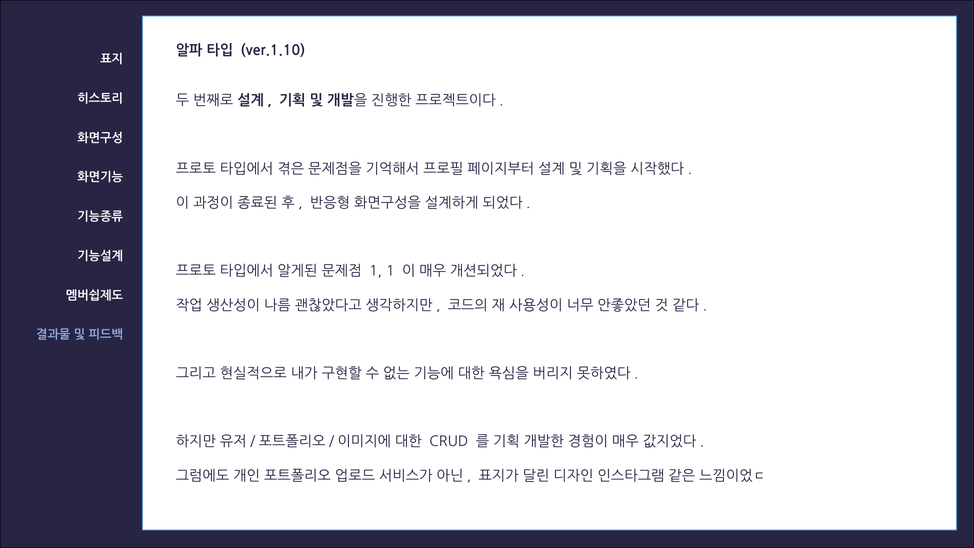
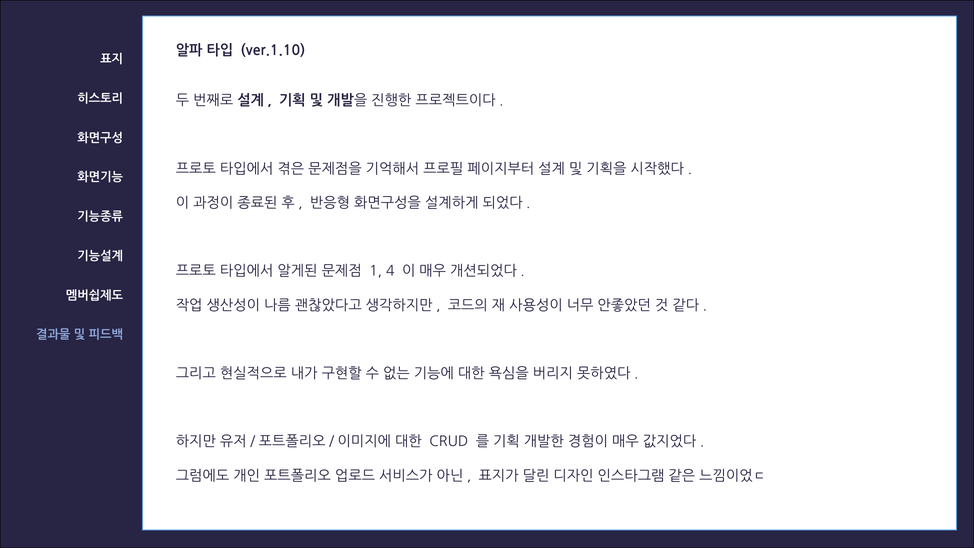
1 1: 1 -> 4 (390, 271)
